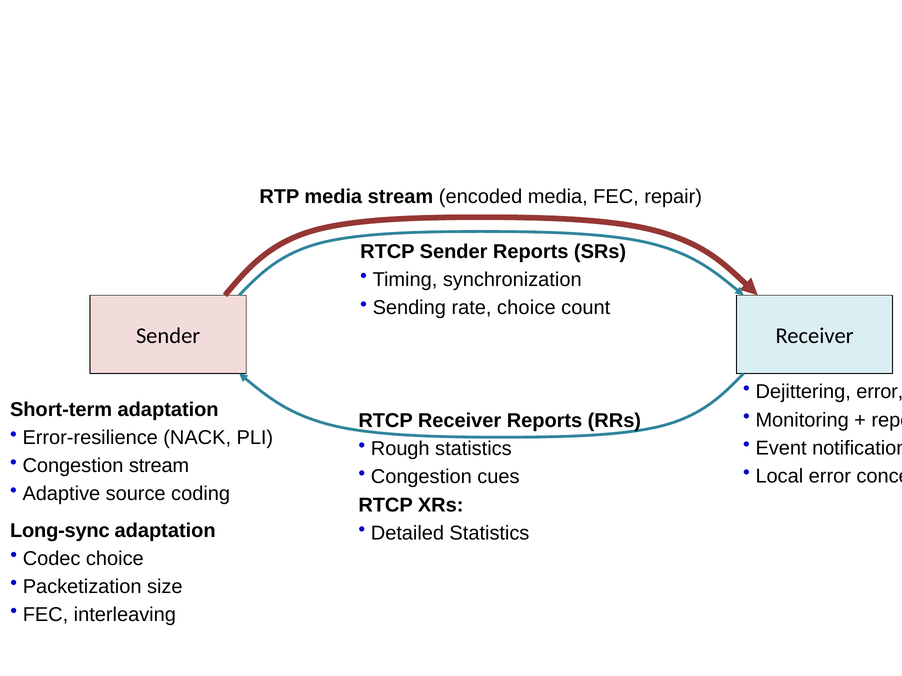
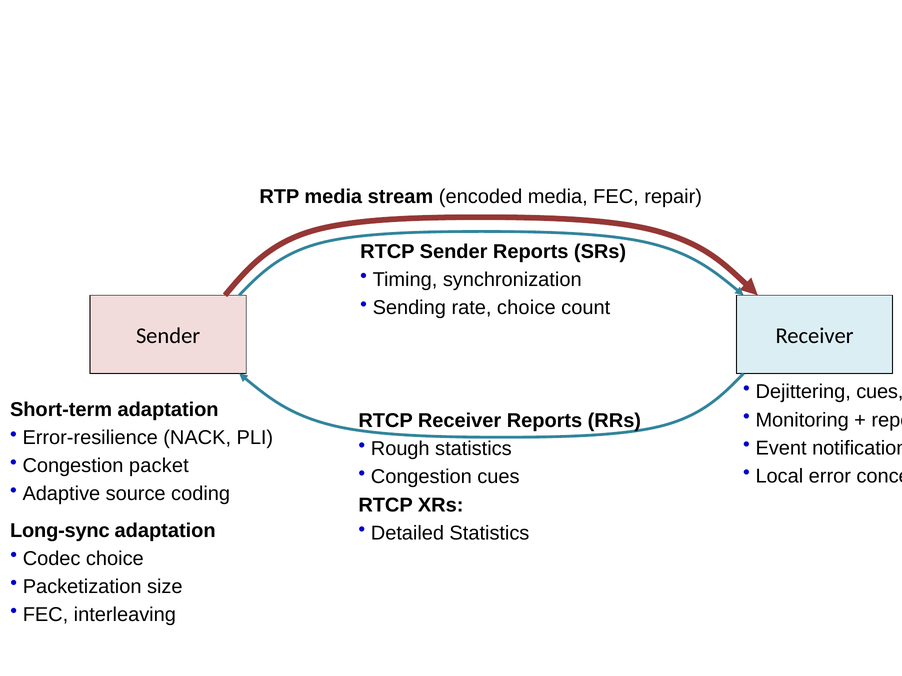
Dejittering error: error -> cues (880, 392)
Congestion stream: stream -> packet (159, 466)
